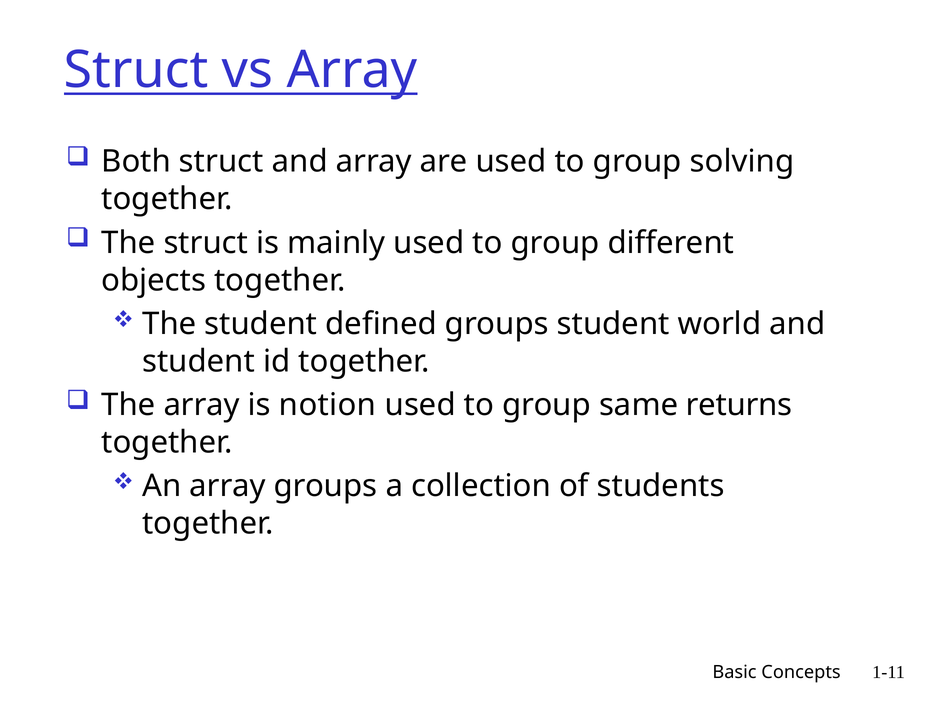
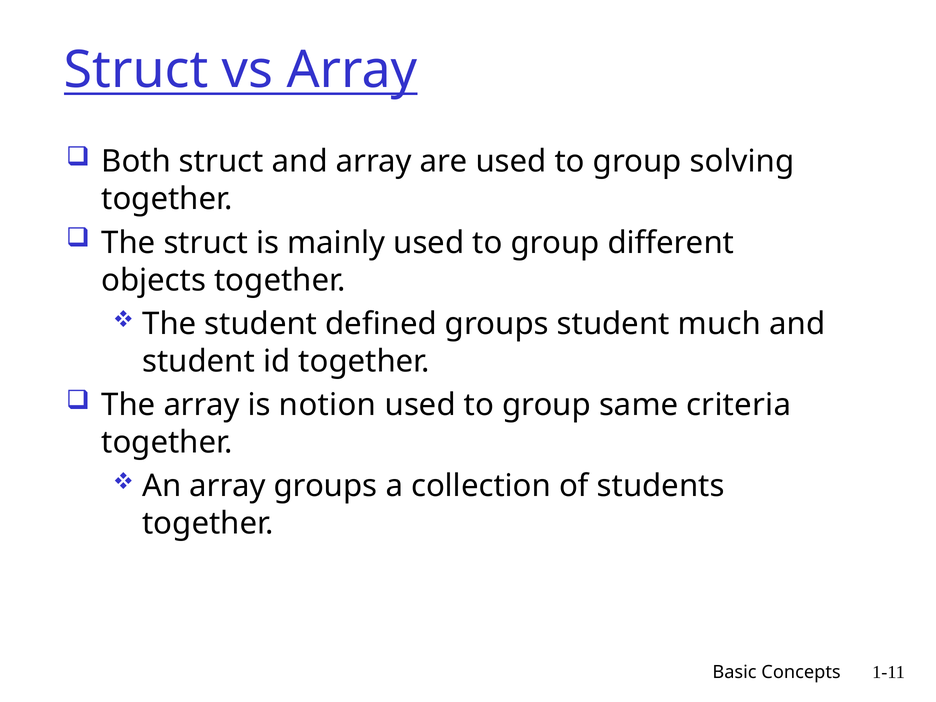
world: world -> much (719, 324)
returns: returns -> criteria (739, 405)
